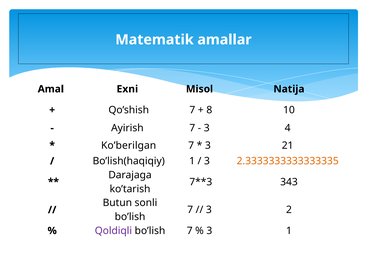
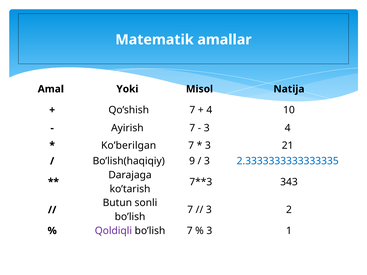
Exni: Exni -> Yoki (127, 89)
8: 8 -> 4 (209, 110)
Bo’lish(haqiqiy 1: 1 -> 9 (192, 161)
2.3333333333333335 colour: orange -> blue (288, 161)
